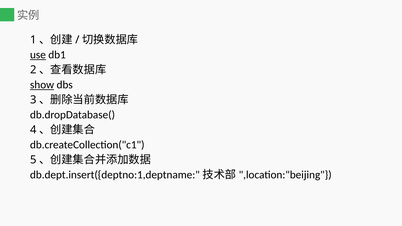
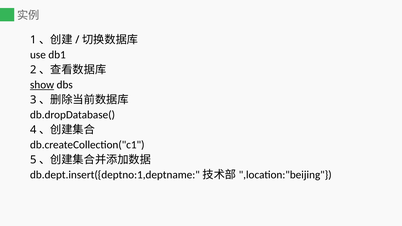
use underline: present -> none (38, 55)
